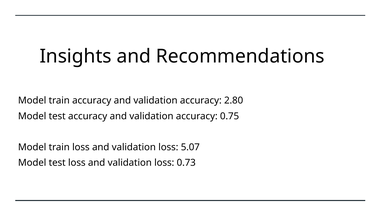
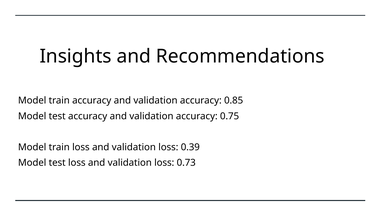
2.80: 2.80 -> 0.85 (234, 100)
5.07: 5.07 -> 0.39 (190, 147)
